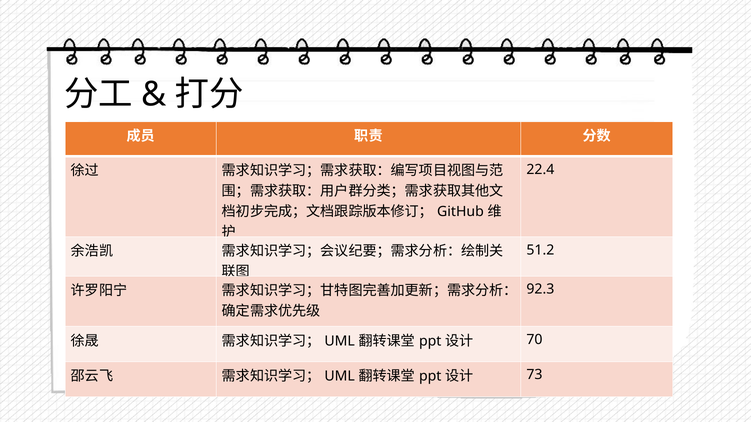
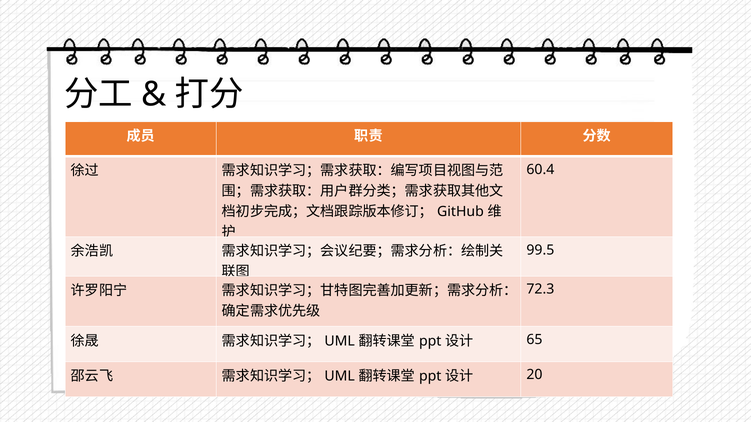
22.4: 22.4 -> 60.4 (540, 170)
51.2: 51.2 -> 99.5 (540, 250)
92.3: 92.3 -> 72.3 (540, 290)
70: 70 -> 65 (534, 340)
73: 73 -> 20 (534, 375)
